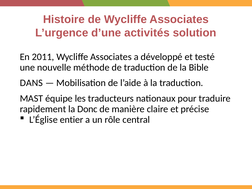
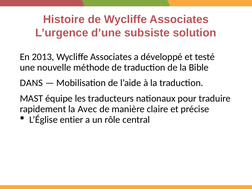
activités: activités -> subsiste (147, 33)
2011: 2011 -> 2013 (43, 57)
Donc: Donc -> Avec (87, 109)
